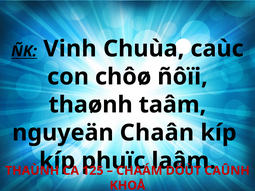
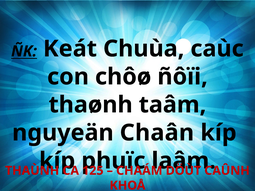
Vinh: Vinh -> Keát (70, 49)
